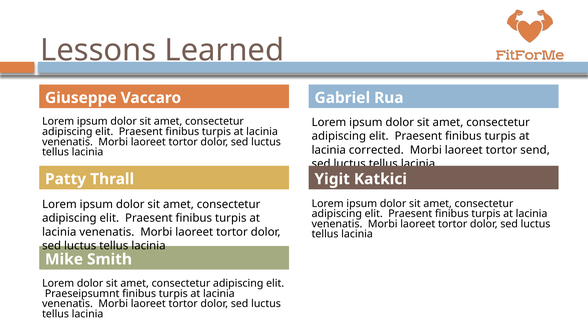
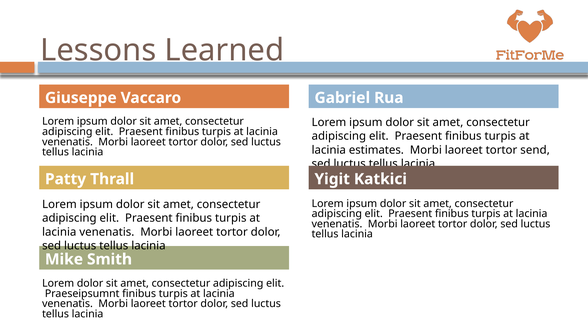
corrected: corrected -> estimates (376, 150)
